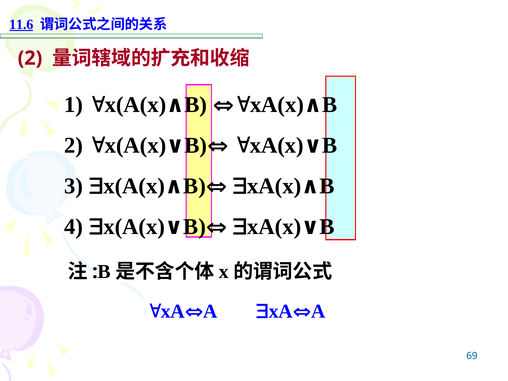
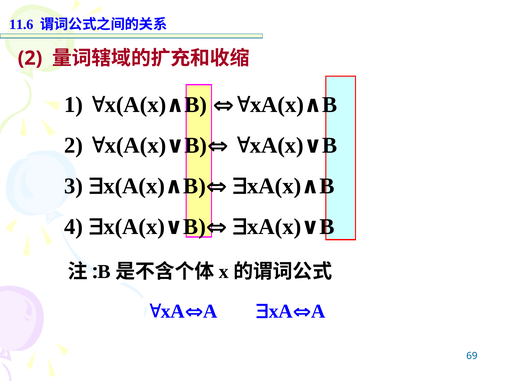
11.6 underline: present -> none (21, 24)
